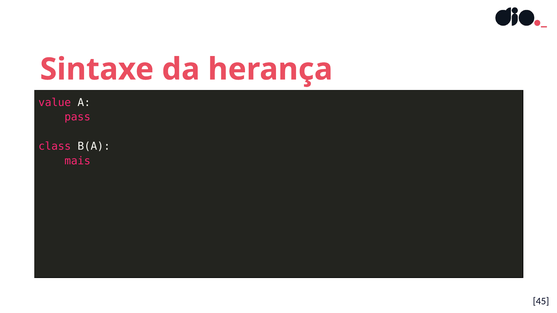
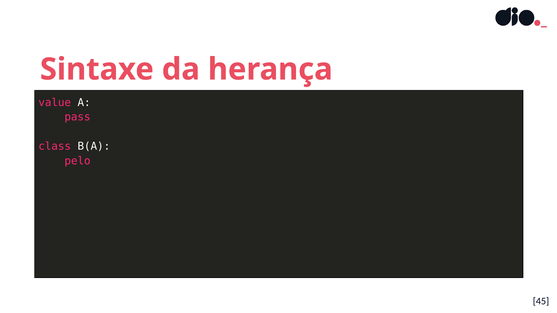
mais: mais -> pelo (78, 161)
